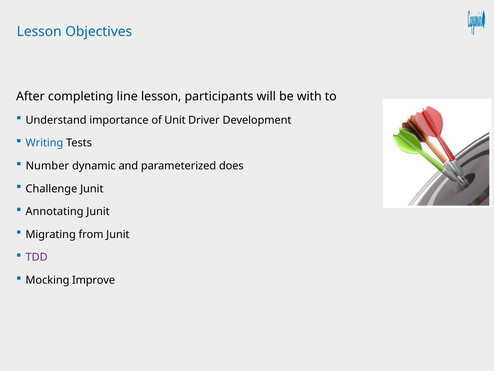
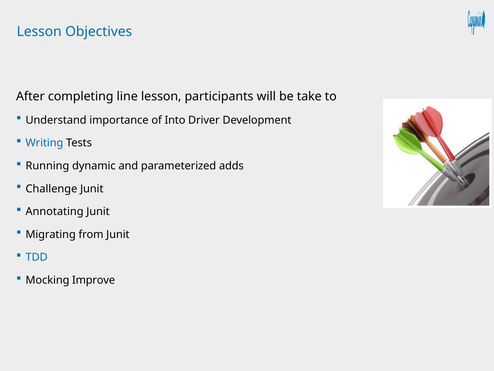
with: with -> take (309, 96)
Unit: Unit -> Into (175, 120)
Number: Number -> Running (47, 166)
does: does -> adds (231, 166)
TDD colour: purple -> blue (37, 257)
